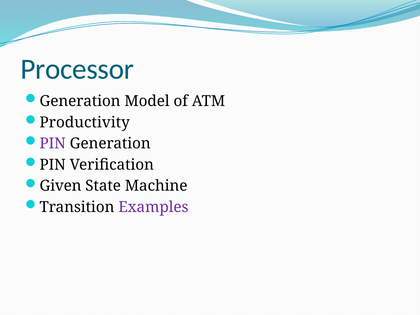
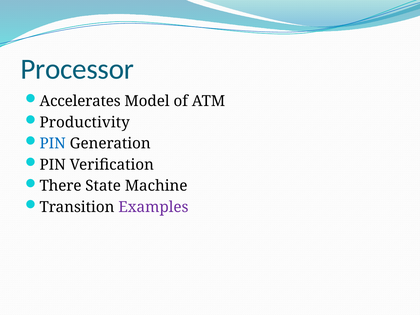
Generation: Generation -> Accelerates (80, 101)
PIN colour: purple -> blue (53, 144)
Given: Given -> There (61, 186)
